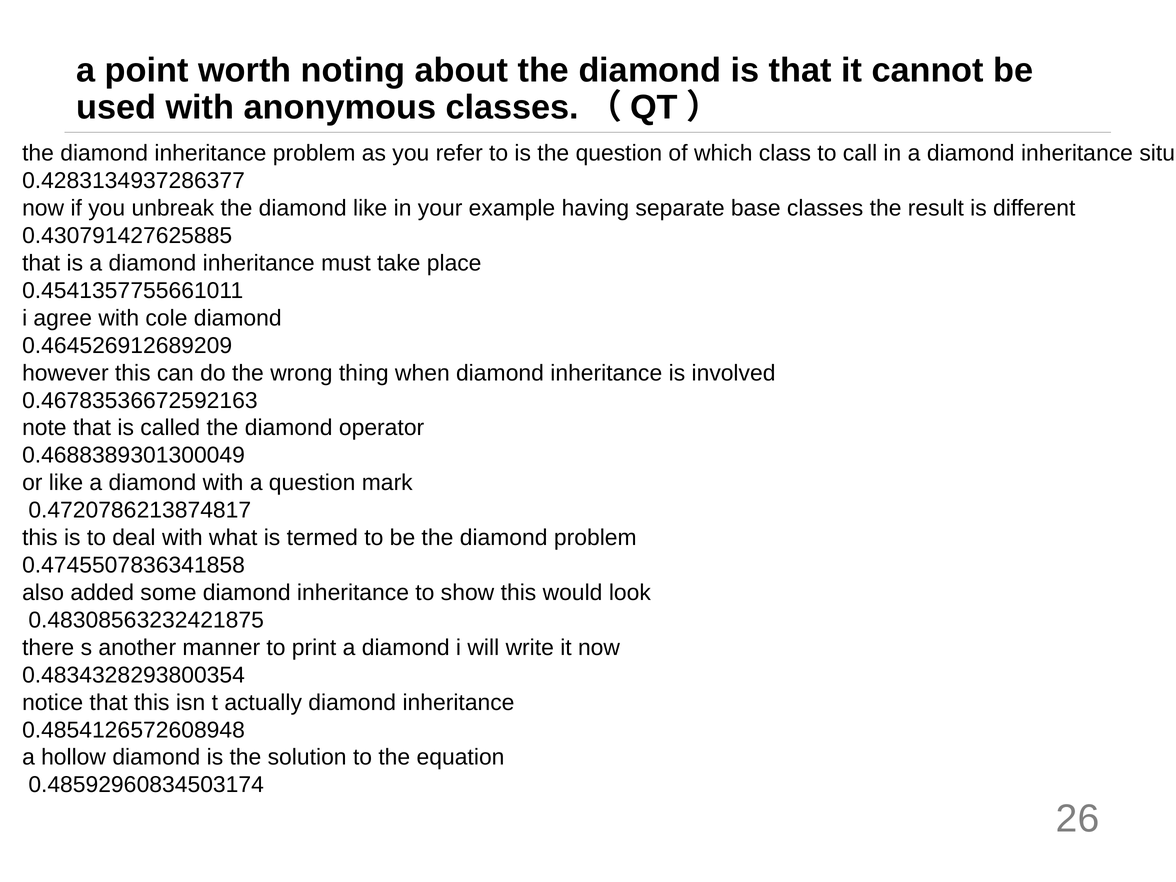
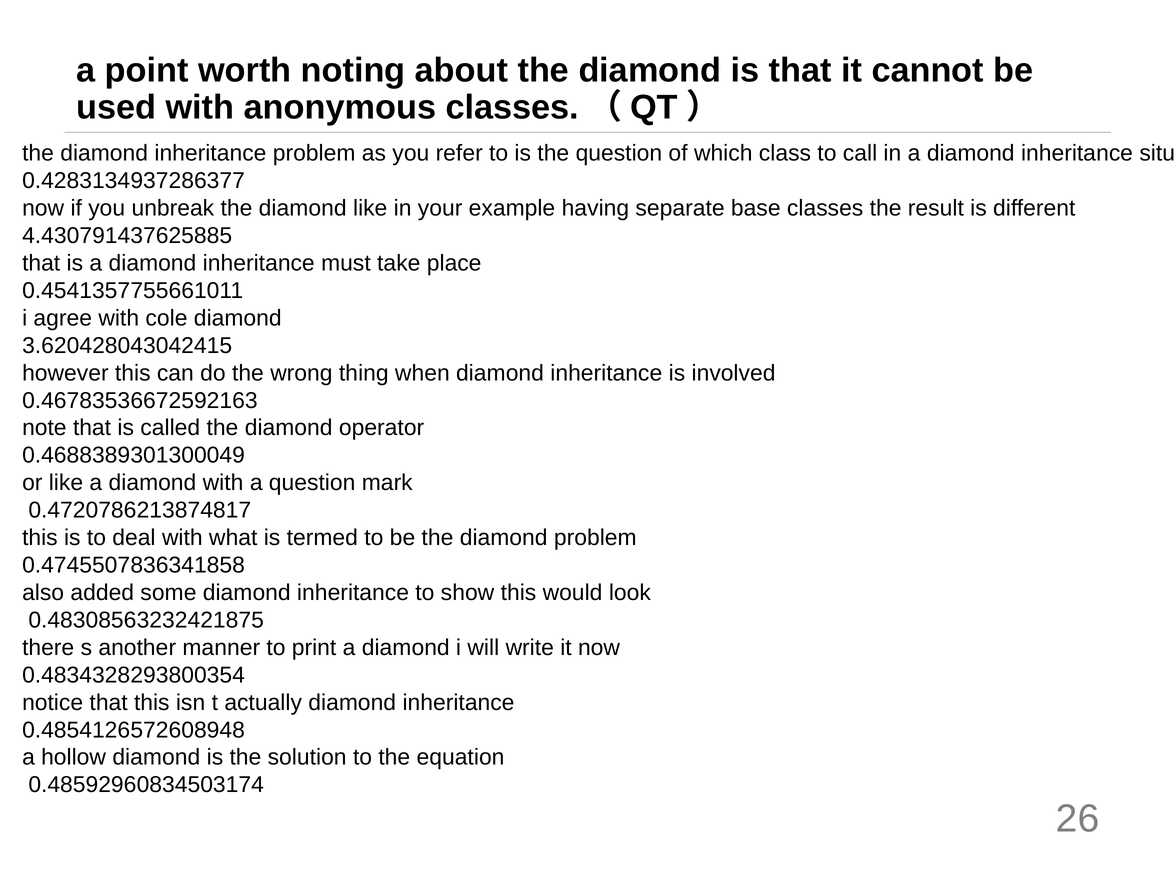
0.430791427625885: 0.430791427625885 -> 4.430791437625885 (127, 236)
0.464526912689209: 0.464526912689209 -> 3.620428043042415 (127, 346)
